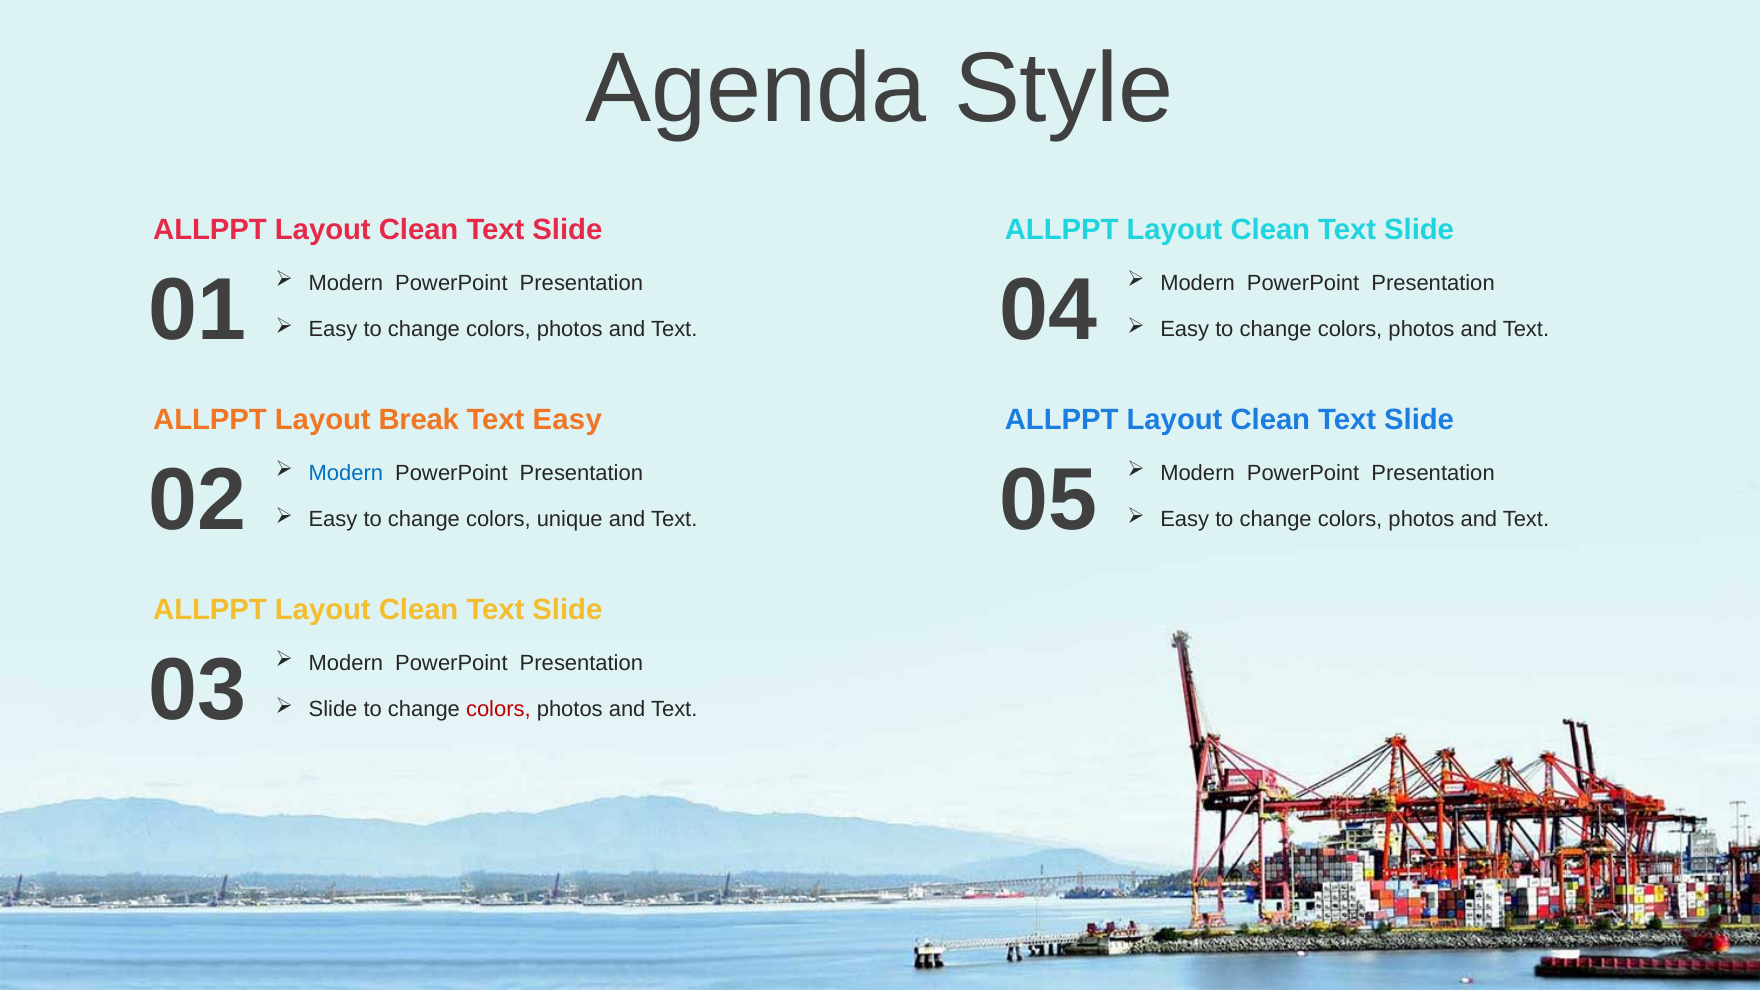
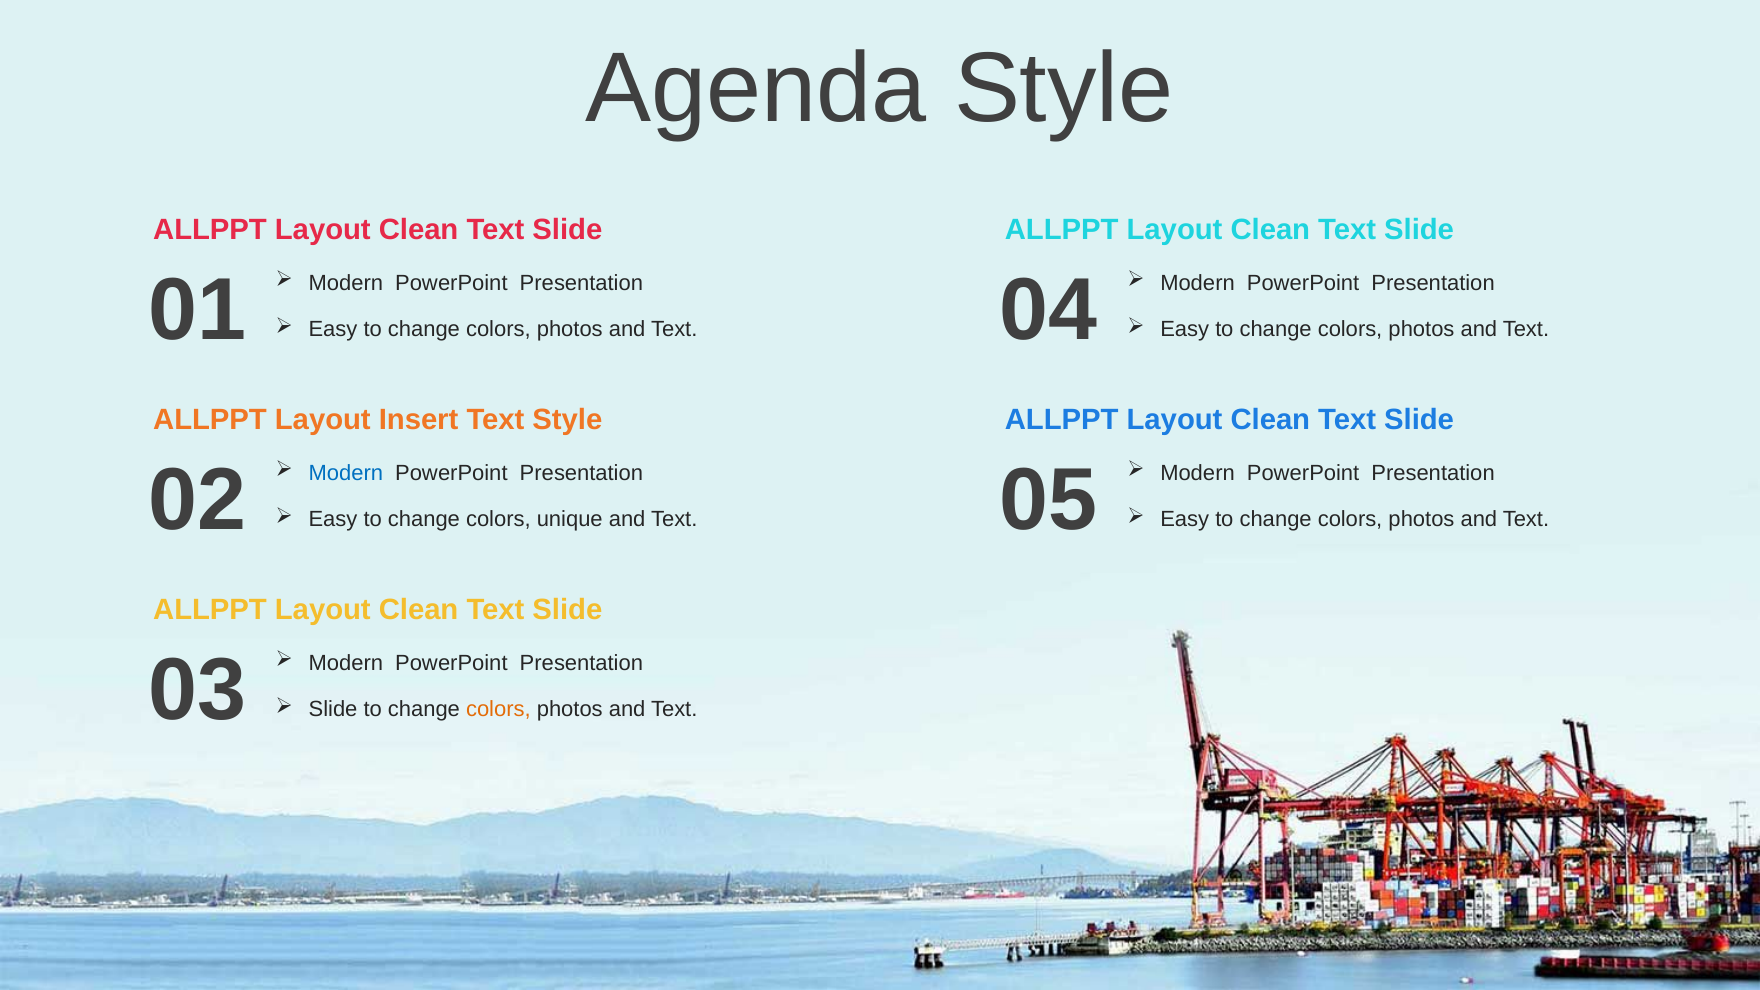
Break: Break -> Insert (419, 420)
Text Easy: Easy -> Style (567, 420)
colors colour: red -> orange (498, 709)
